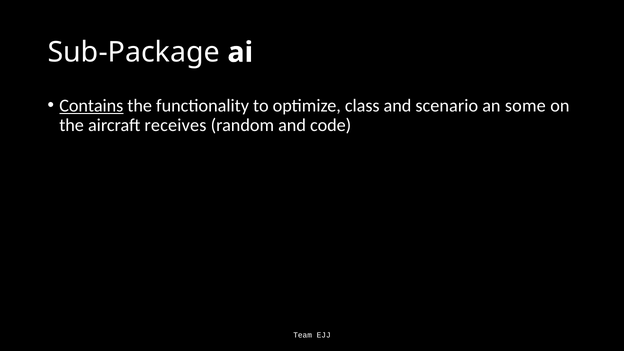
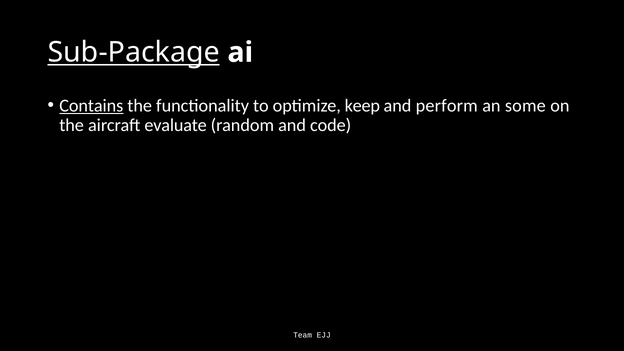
Sub-Package underline: none -> present (134, 52)
class: class -> keep (362, 106)
scenario: scenario -> perform (447, 106)
receives: receives -> evaluate (176, 125)
